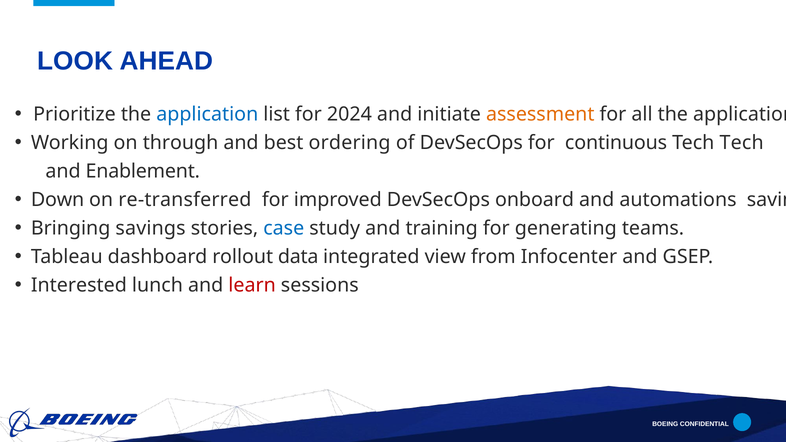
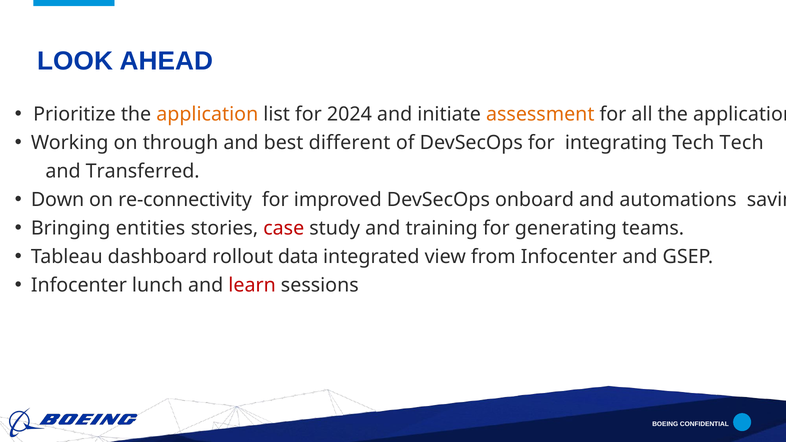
application colour: blue -> orange (207, 114)
ordering: ordering -> different (350, 143)
continuous: continuous -> integrating (616, 143)
Enablement: Enablement -> Transferred (143, 171)
re-transferred: re-transferred -> re-connectivity (185, 200)
Bringing savings: savings -> entities (151, 228)
case colour: blue -> red (284, 228)
Interested: Interested -> Infocenter (79, 285)
